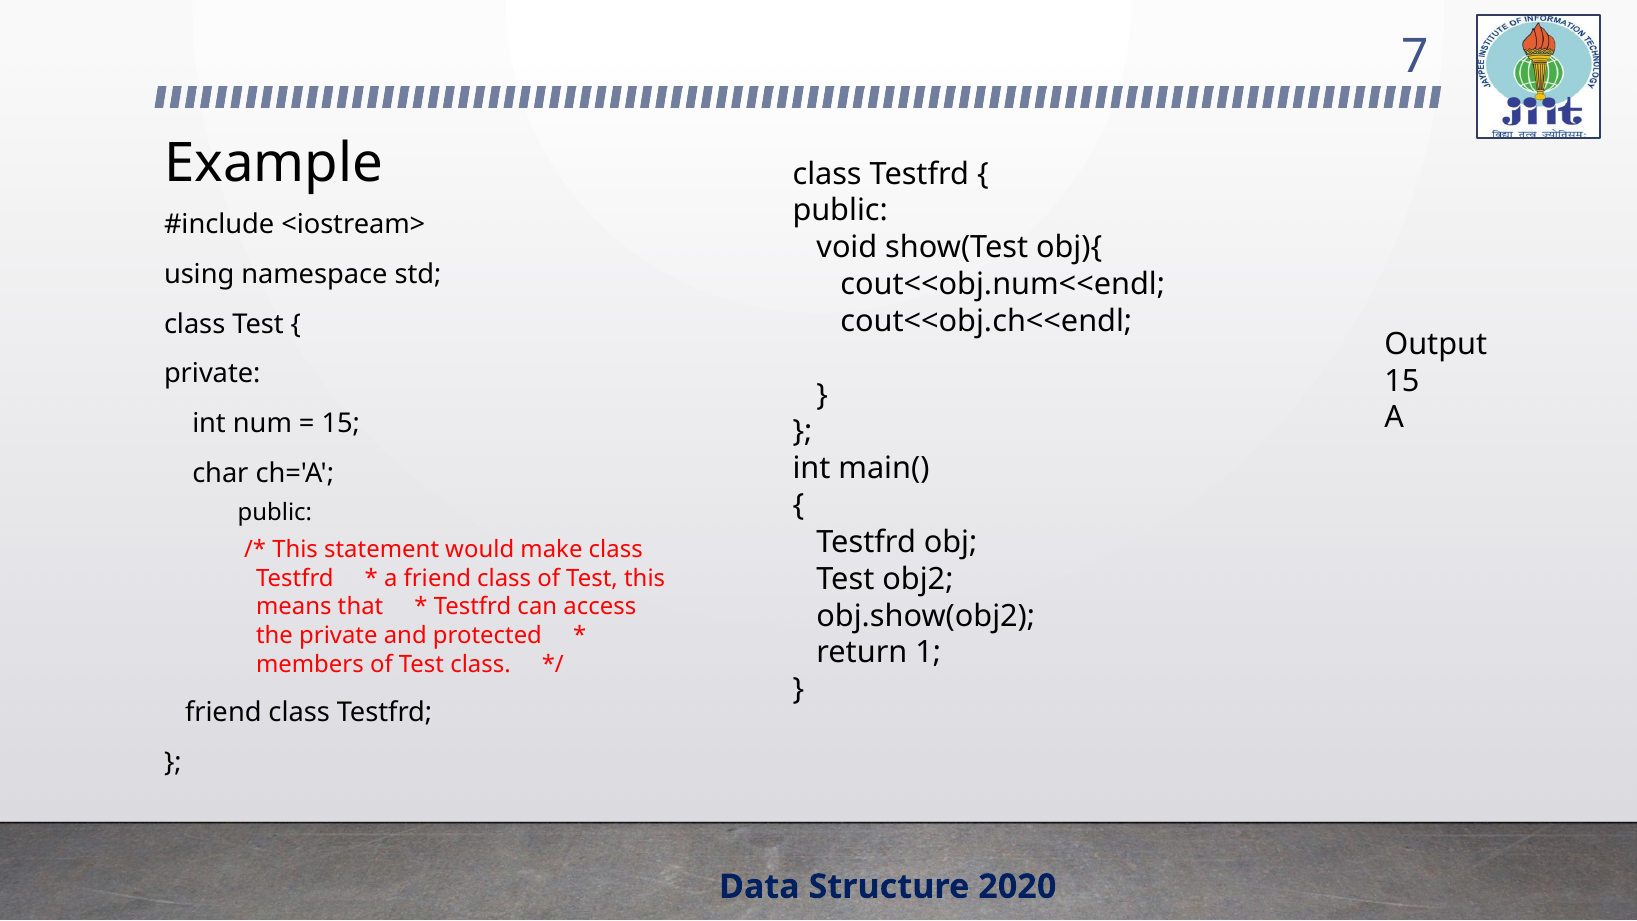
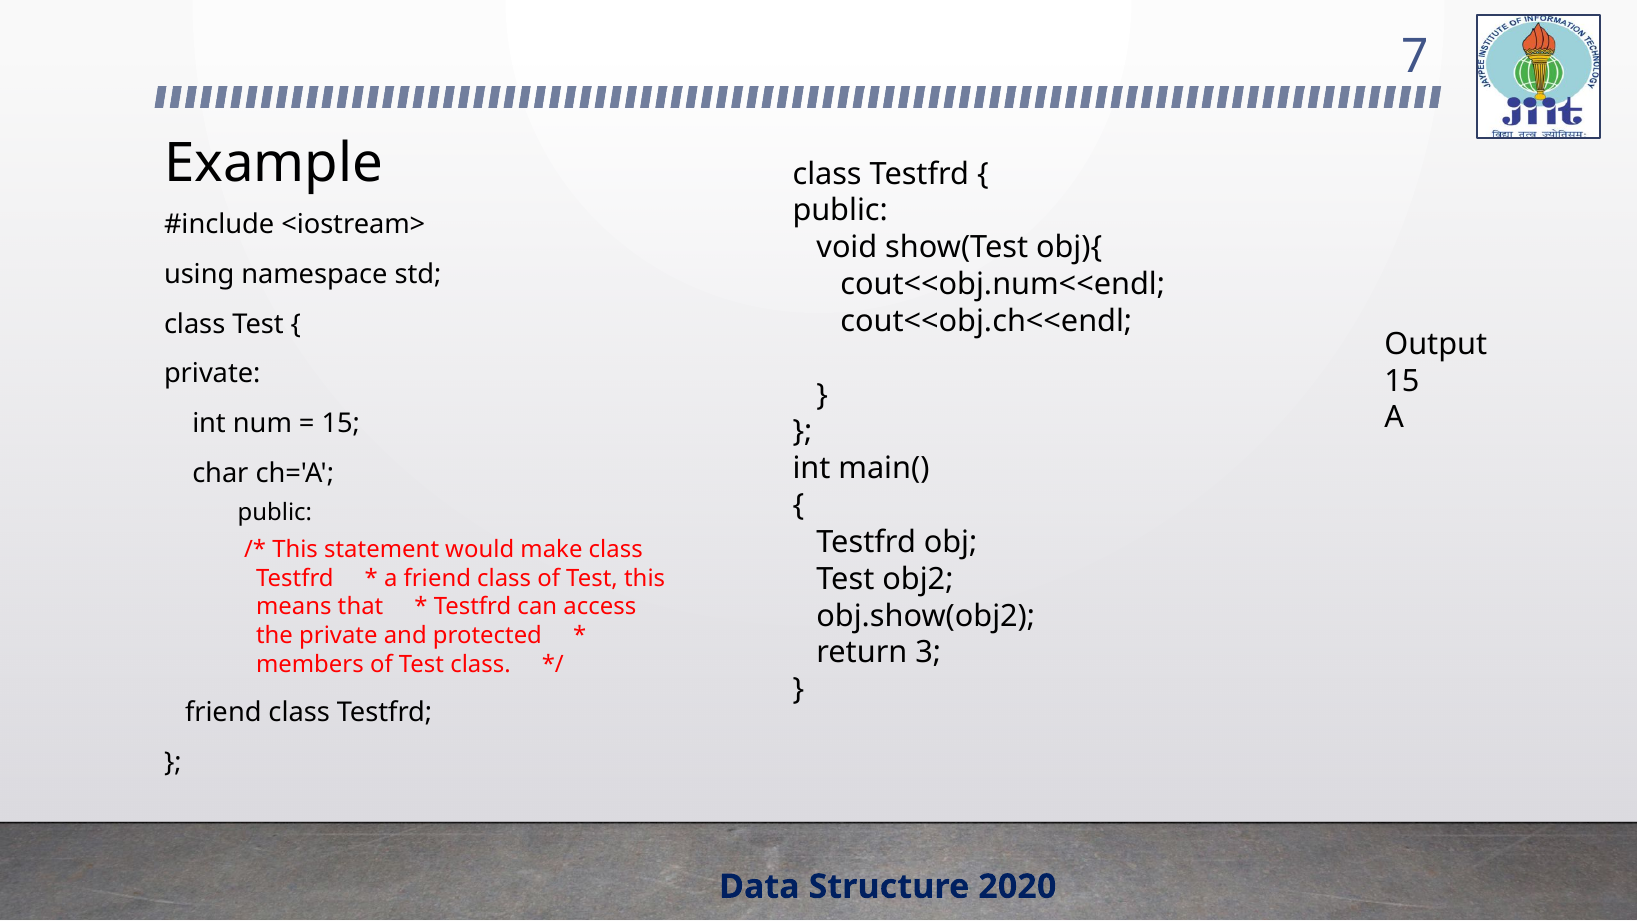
1: 1 -> 3 (928, 653)
